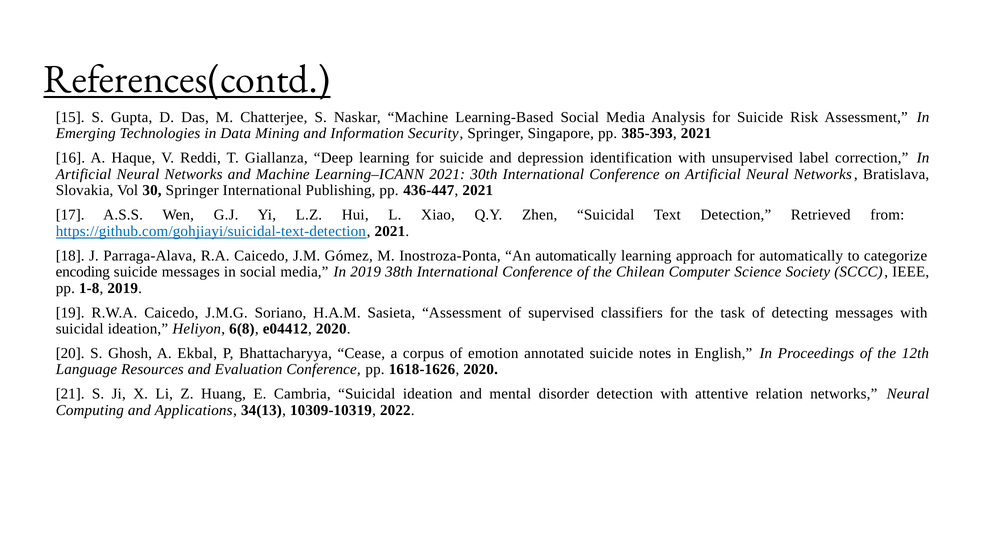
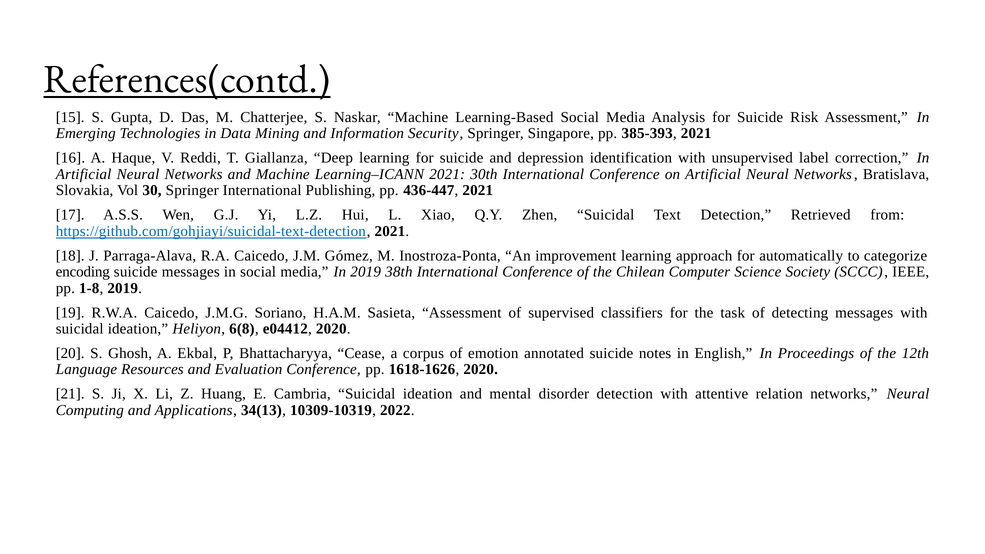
An automatically: automatically -> improvement (576, 256)
